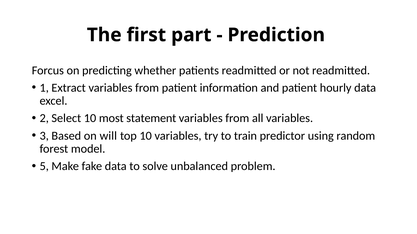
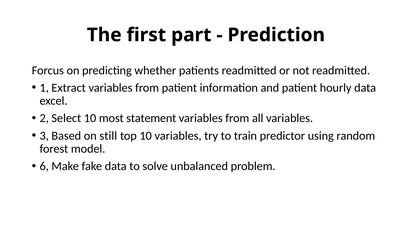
will: will -> still (108, 136)
5: 5 -> 6 (44, 167)
